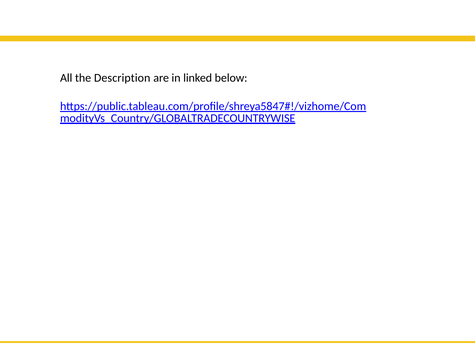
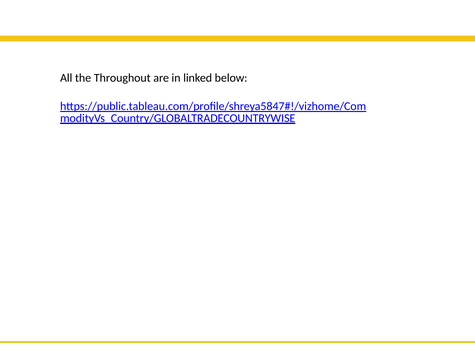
Description: Description -> Throughout (122, 78)
